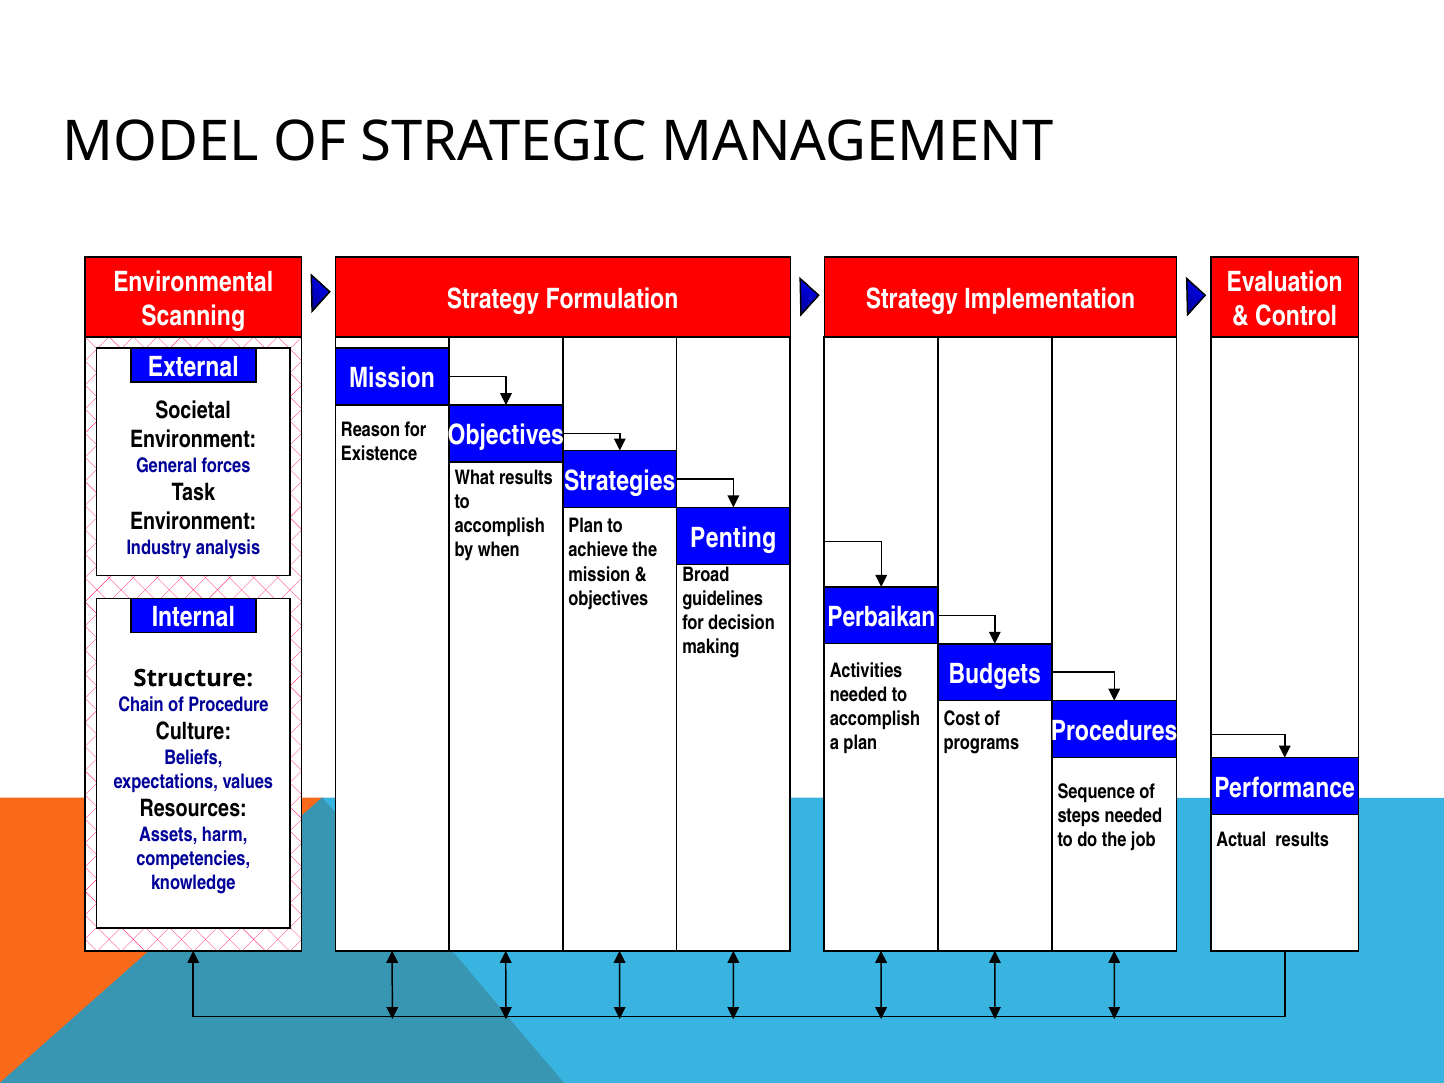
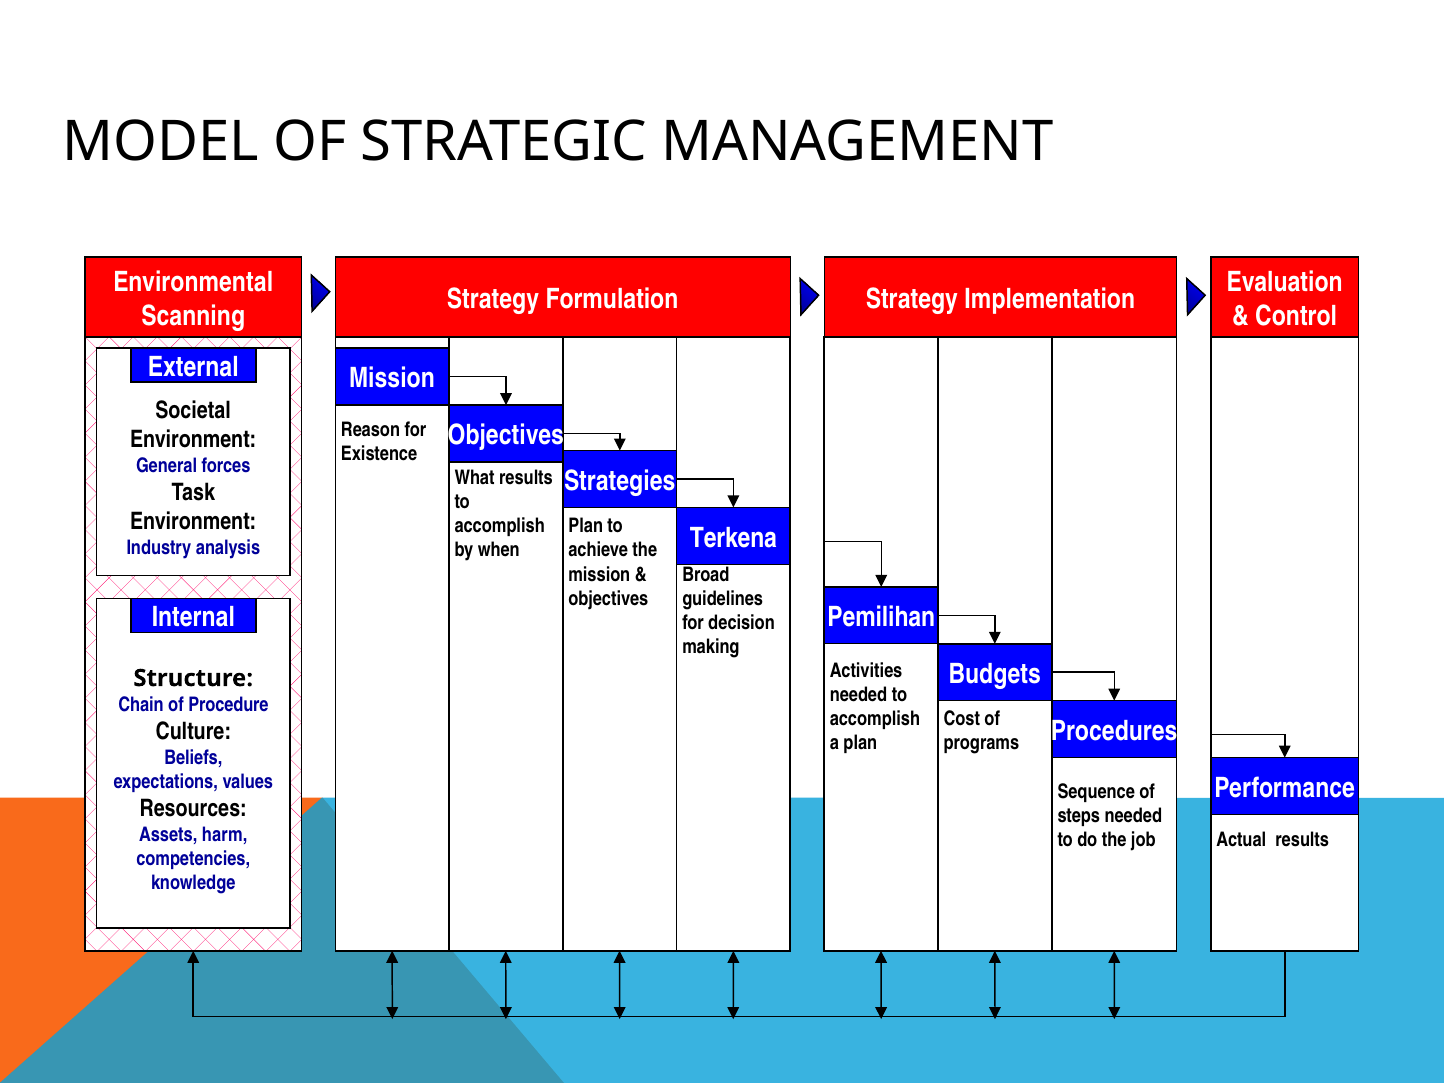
Penting: Penting -> Terkena (733, 538)
Perbaikan: Perbaikan -> Pemilihan (881, 617)
